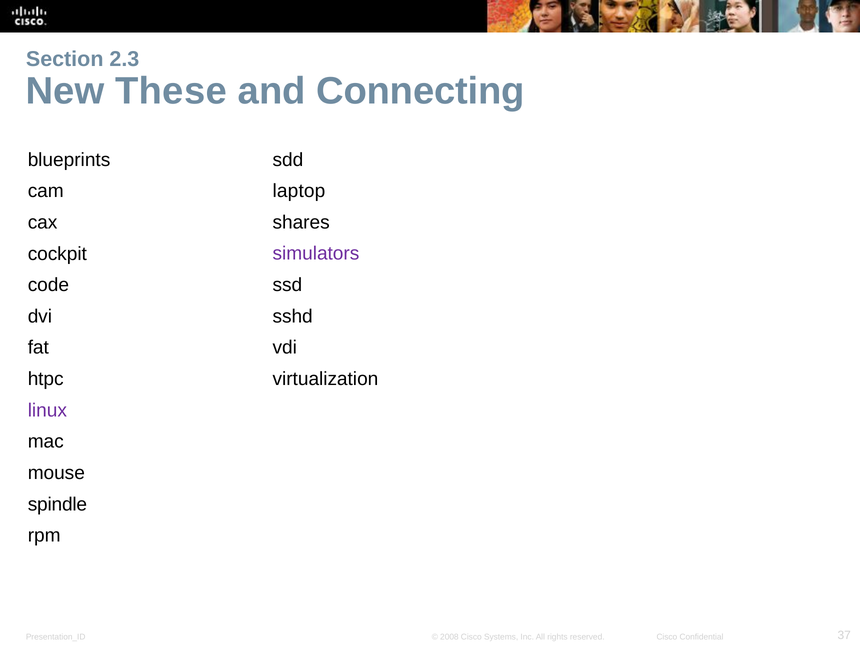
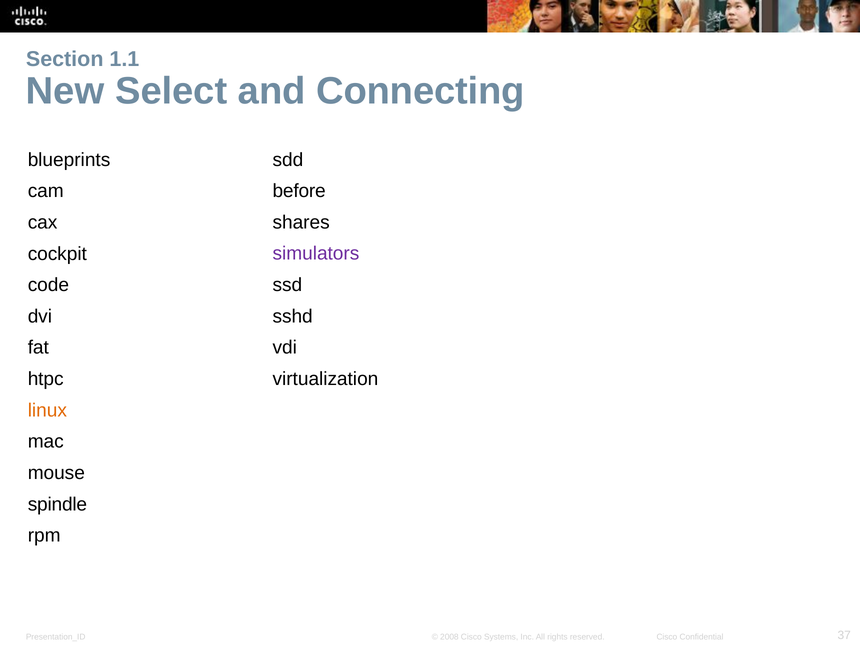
2.3: 2.3 -> 1.1 (124, 59)
These: These -> Select (171, 91)
laptop: laptop -> before (299, 191)
linux colour: purple -> orange (47, 410)
